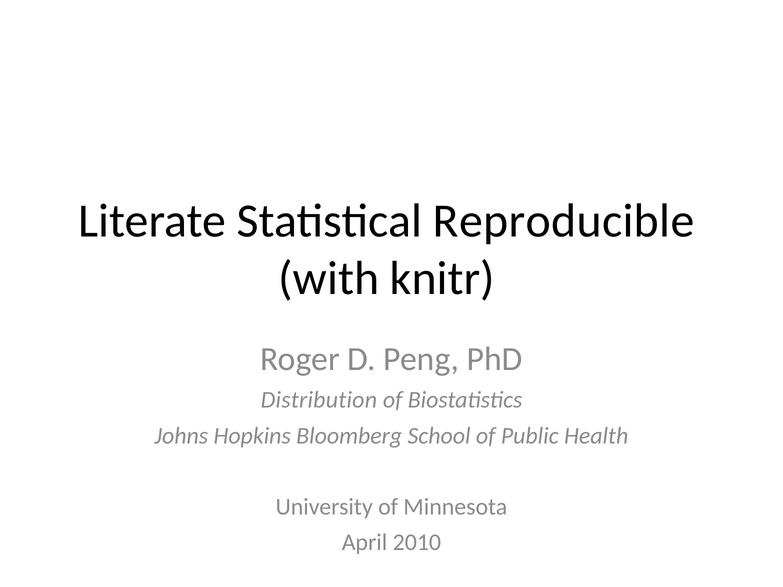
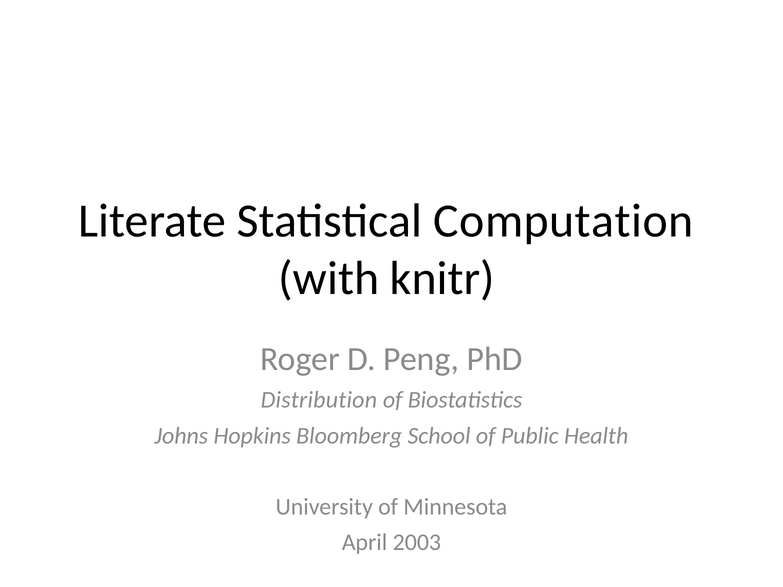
Reproducible: Reproducible -> Computation (563, 221)
2010: 2010 -> 2003 (417, 543)
